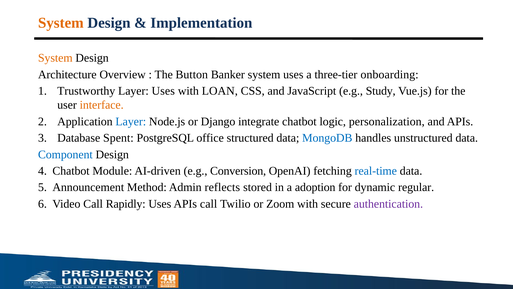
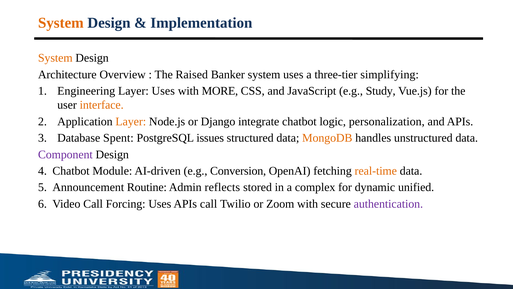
Button: Button -> Raised (192, 74)
onboarding: onboarding -> simplifying (390, 74)
Trustworthy: Trustworthy -> Engineering (86, 91)
LOAN: LOAN -> MORE (220, 91)
Layer colour: blue -> orange (131, 121)
office: office -> issues (210, 138)
MongoDB colour: blue -> orange (327, 138)
Component colour: blue -> purple (65, 154)
real-time colour: blue -> orange (376, 171)
Method: Method -> Routine (147, 187)
adoption: adoption -> complex (315, 187)
regular: regular -> unified (416, 187)
Rapidly: Rapidly -> Forcing (126, 204)
